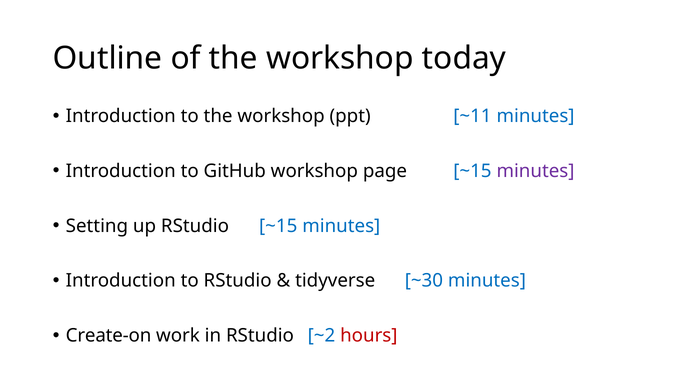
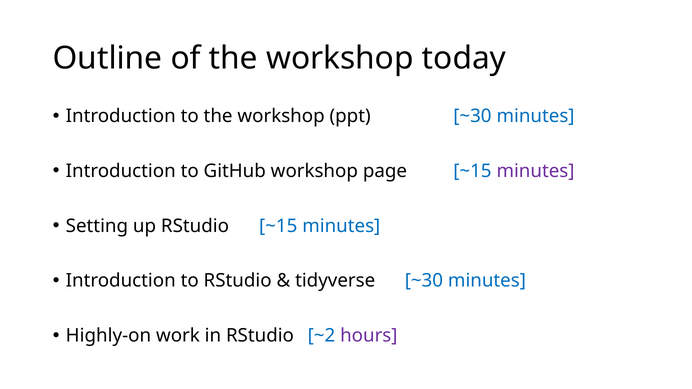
ppt ~11: ~11 -> ~30 (472, 116)
Create-on: Create-on -> Highly-on (108, 336)
hours colour: red -> purple (369, 336)
